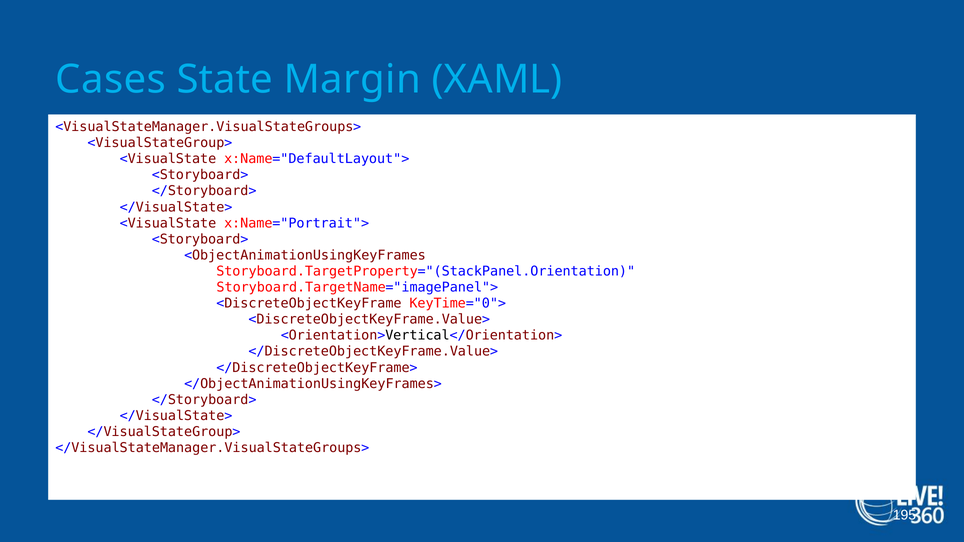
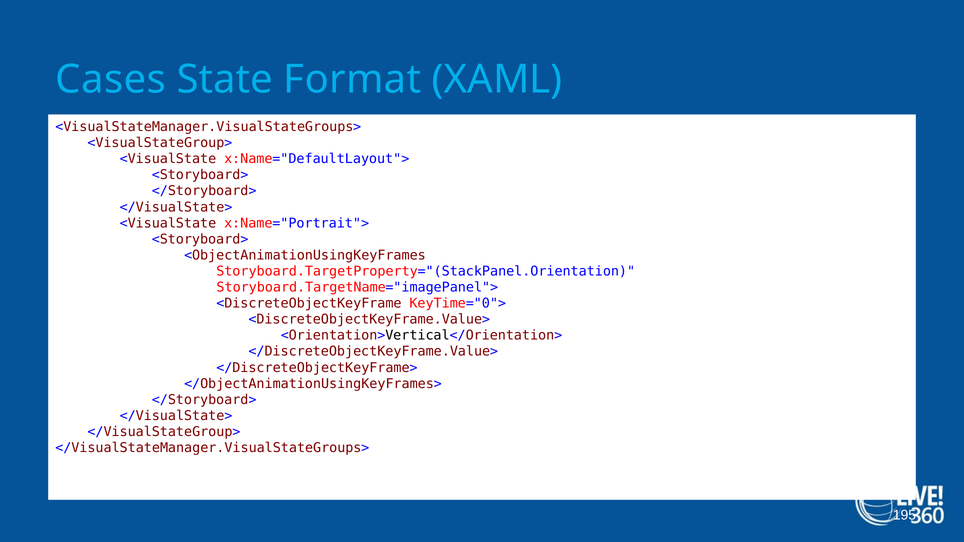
Margin: Margin -> Format (352, 80)
